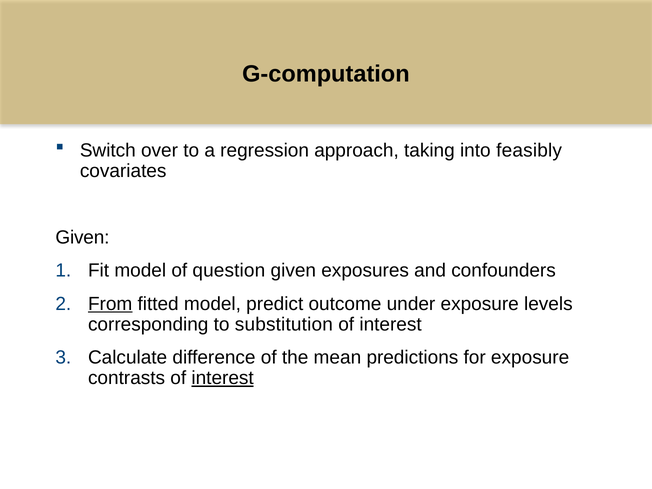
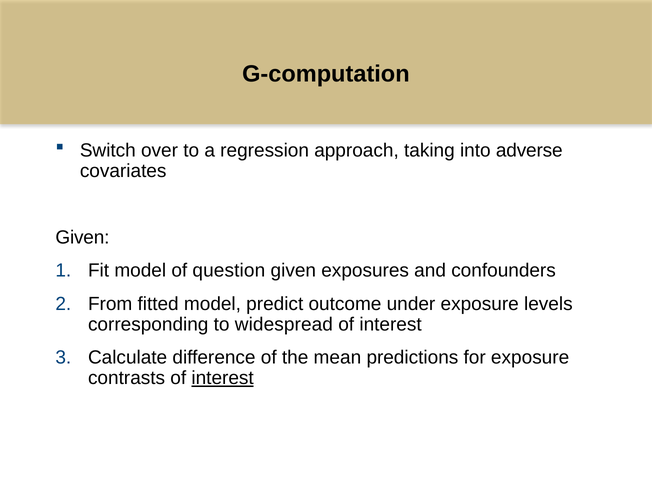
feasibly: feasibly -> adverse (529, 150)
From underline: present -> none (110, 304)
substitution: substitution -> widespread (284, 324)
